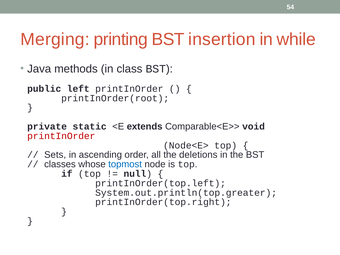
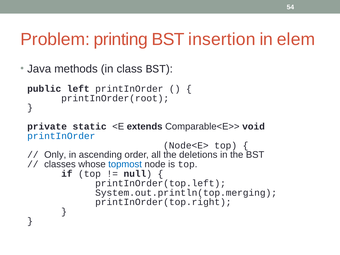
Merging: Merging -> Problem (55, 39)
while: while -> elem (296, 39)
printInOrder colour: red -> blue (61, 136)
Sets: Sets -> Only (55, 155)
System.out.println(top.greater: System.out.println(top.greater -> System.out.println(top.merging (186, 193)
